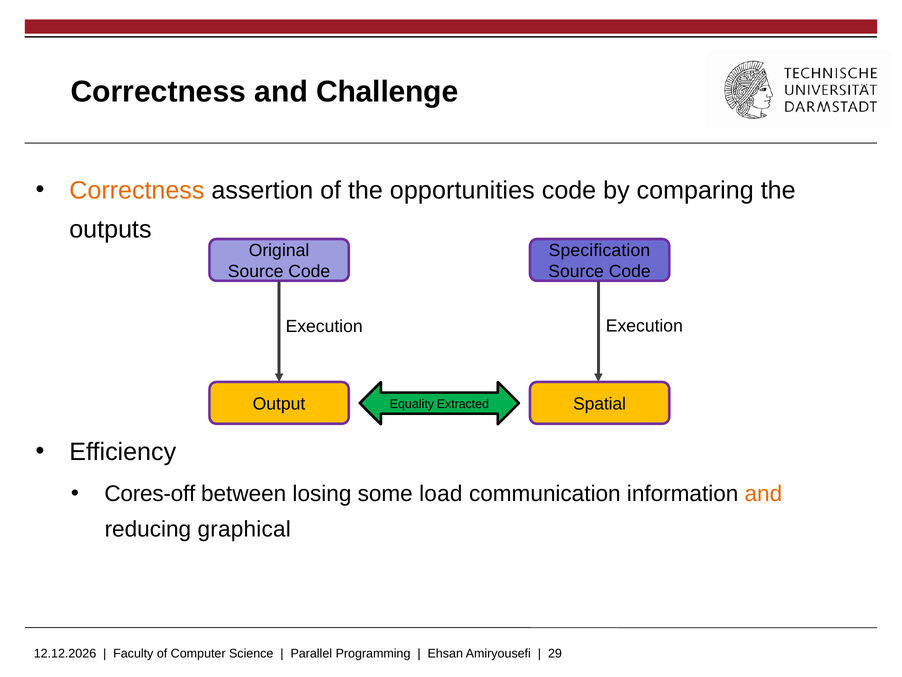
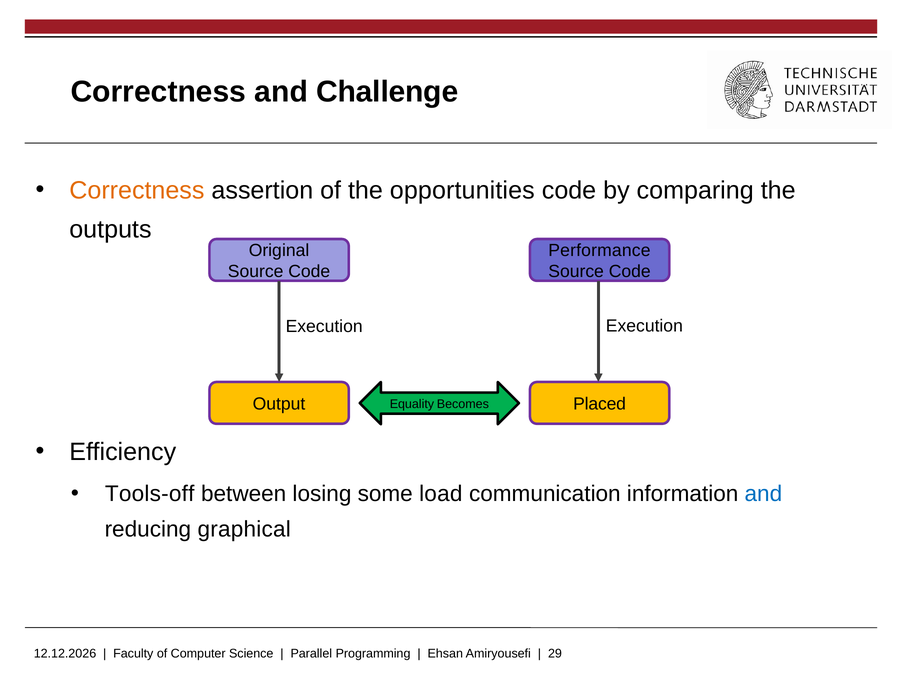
Specification: Specification -> Performance (599, 250)
Spatial: Spatial -> Placed (600, 404)
Extracted: Extracted -> Becomes (463, 404)
Cores-off: Cores-off -> Tools-off (150, 494)
and colour: orange -> blue (763, 494)
